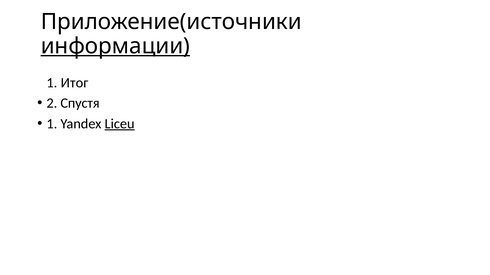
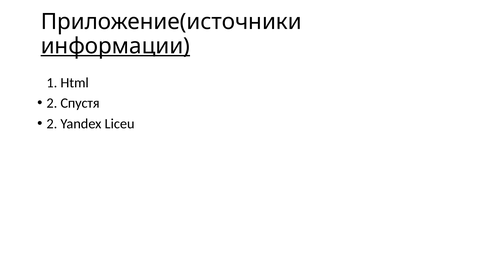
Итог: Итог -> Html (75, 83)
1: 1 -> 2 (52, 124)
Liceu underline: present -> none (120, 124)
